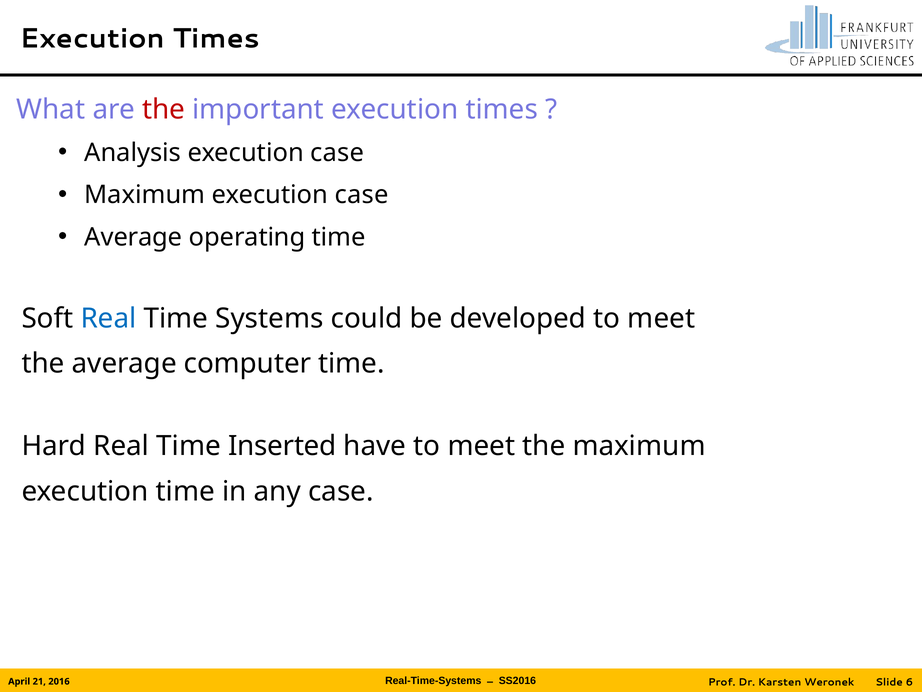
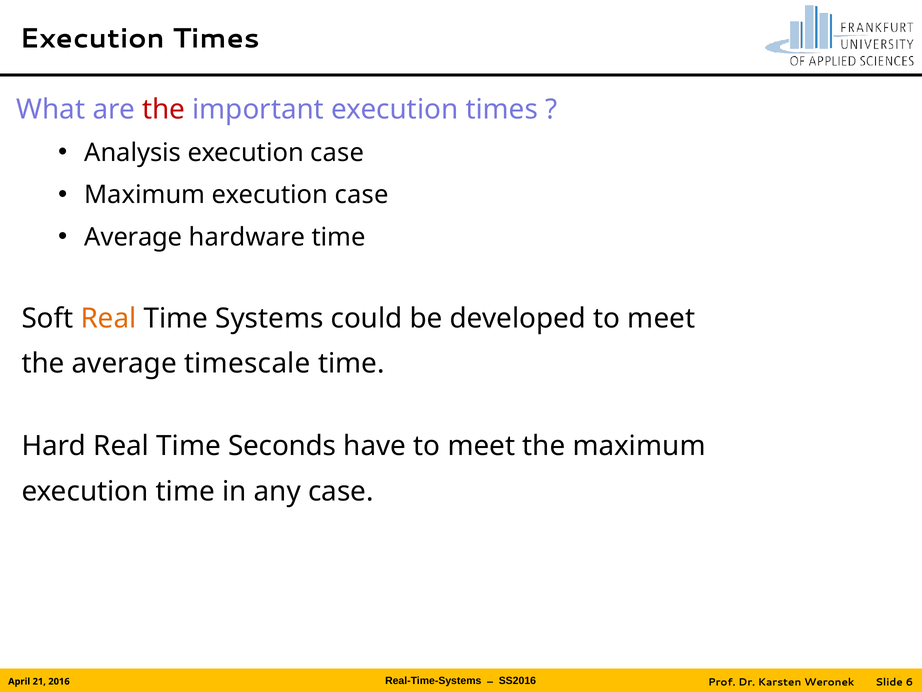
operating: operating -> hardware (247, 237)
Real colour: blue -> orange (109, 318)
computer: computer -> timescale (247, 363)
Inserted: Inserted -> Seconds (282, 446)
